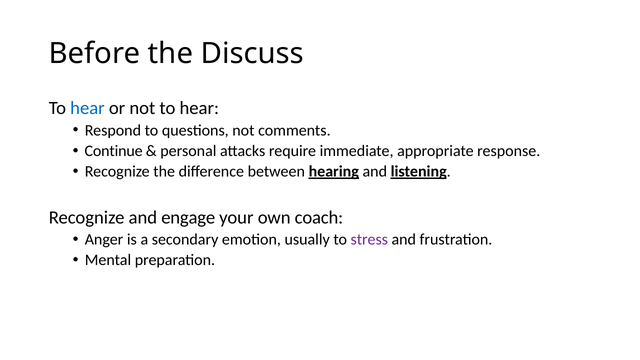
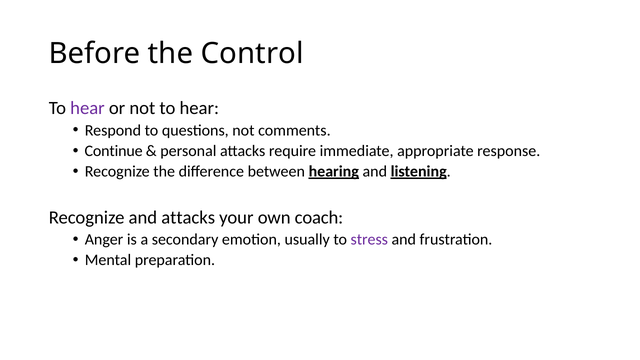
Discuss: Discuss -> Control (252, 54)
hear colour: blue -> purple (87, 108)
and engage: engage -> attacks (188, 217)
